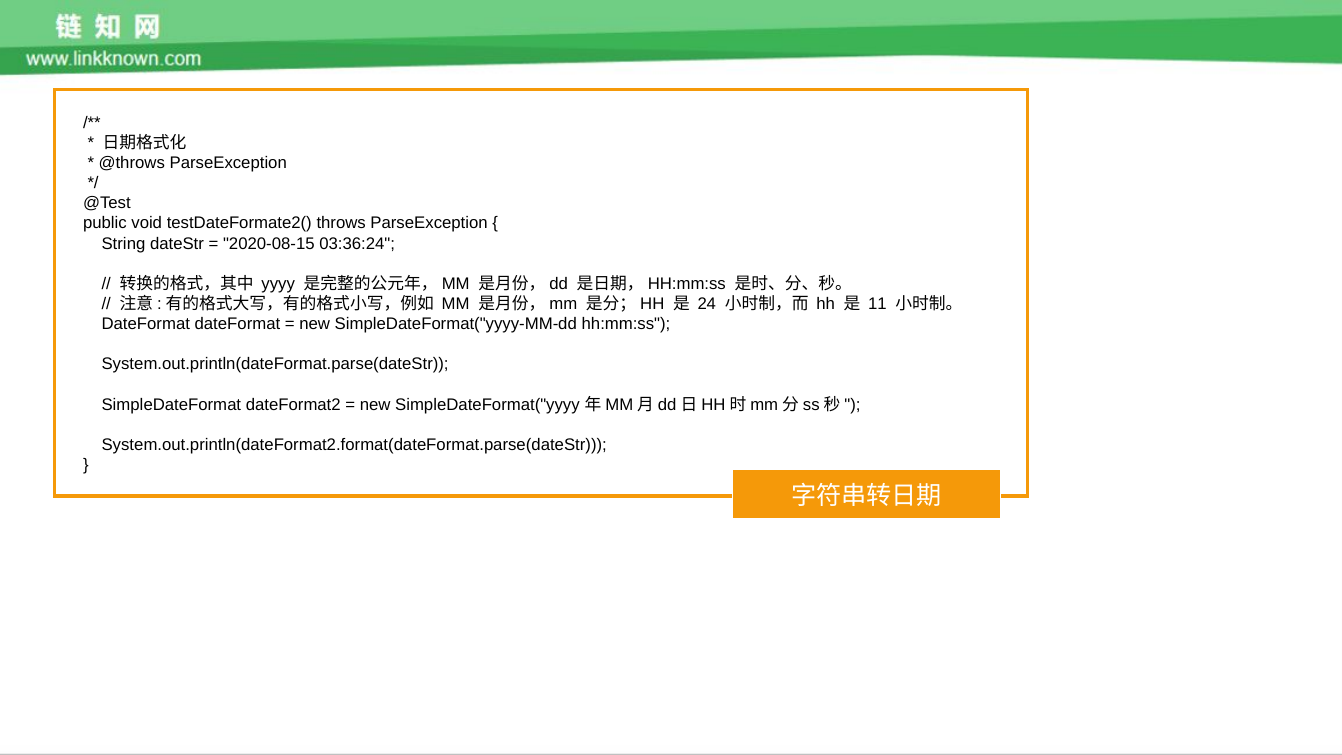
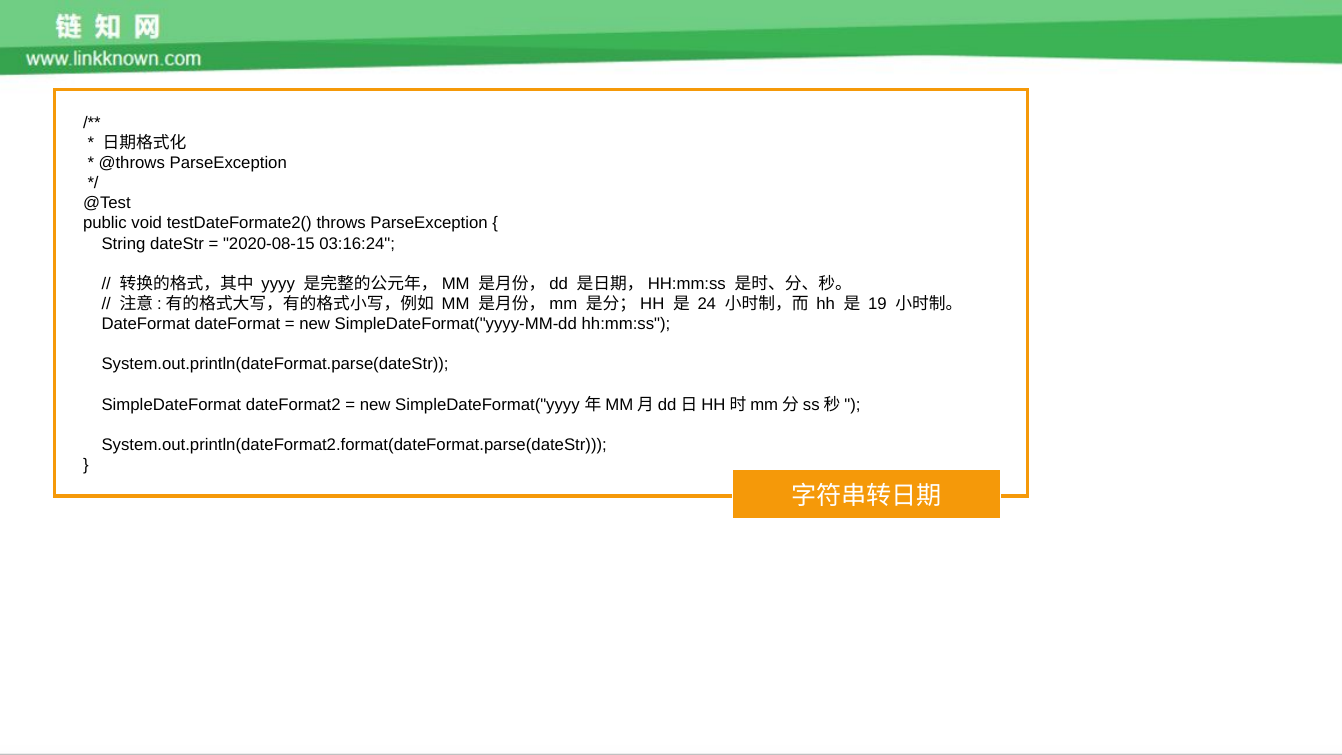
03:36:24: 03:36:24 -> 03:16:24 (357, 244)
11: 11 -> 19 (877, 304)
